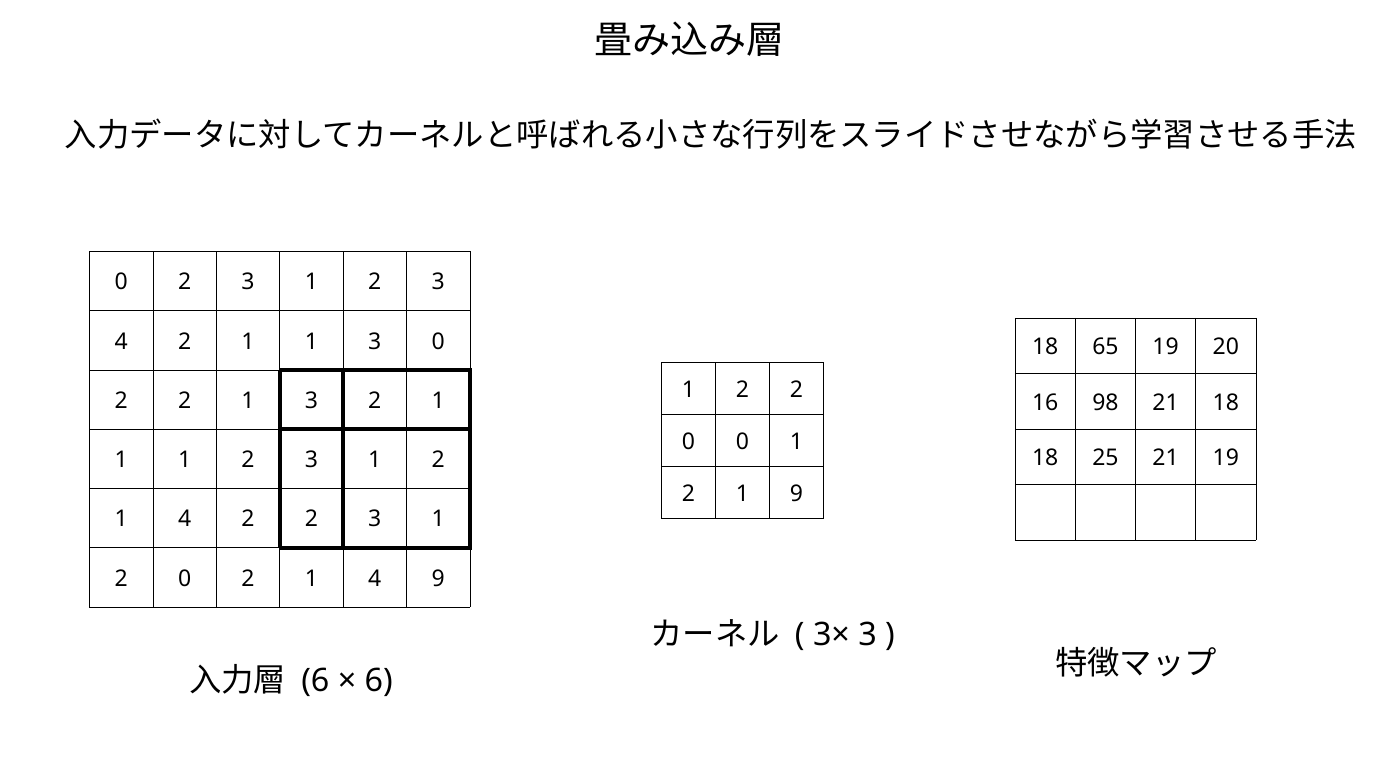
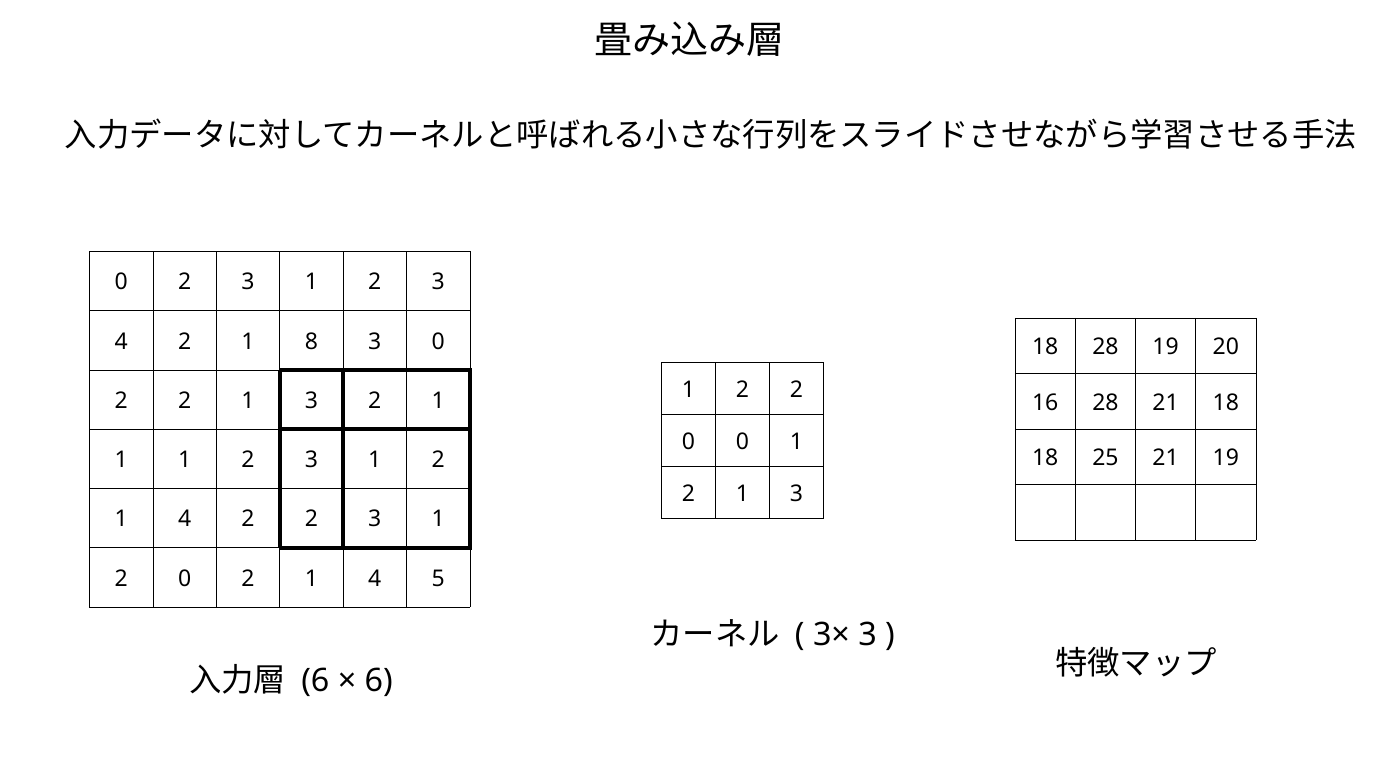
4 2 1 1: 1 -> 8 (311, 342)
18 65: 65 -> 28 (1105, 347)
16 98: 98 -> 28 (1105, 403)
9: 9 -> 3 (796, 494)
4 9: 9 -> 5 (438, 578)
